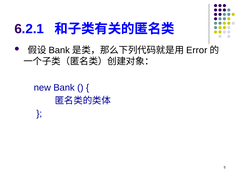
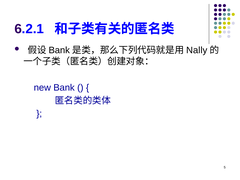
Error: Error -> Nally (197, 50)
